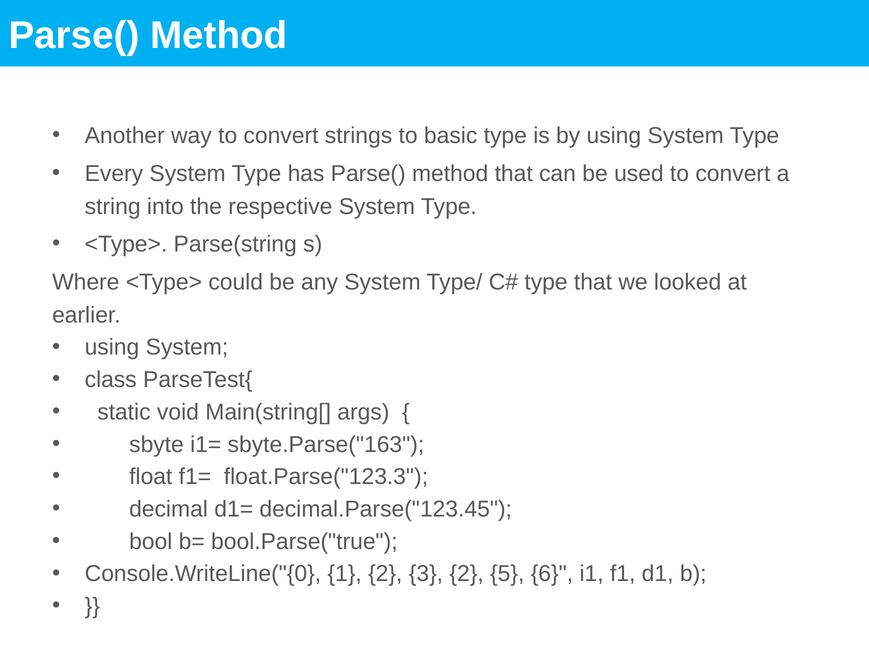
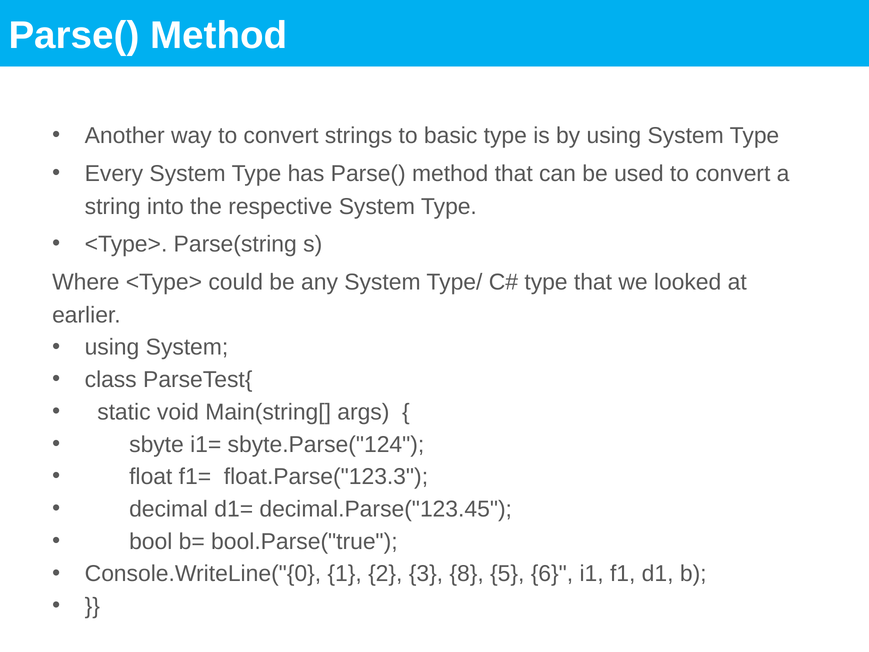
sbyte.Parse("163: sbyte.Parse("163 -> sbyte.Parse("124 (326, 444)
3 2: 2 -> 8 (467, 574)
